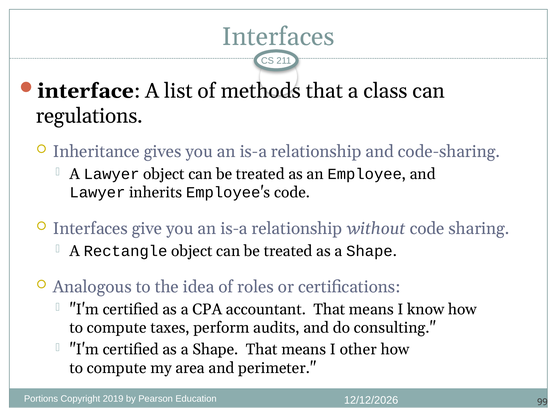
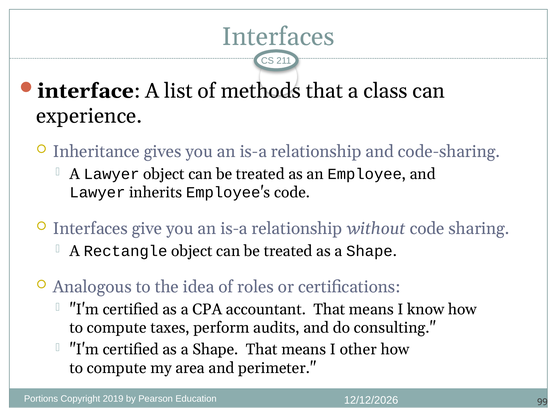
regulations: regulations -> experience (89, 116)
